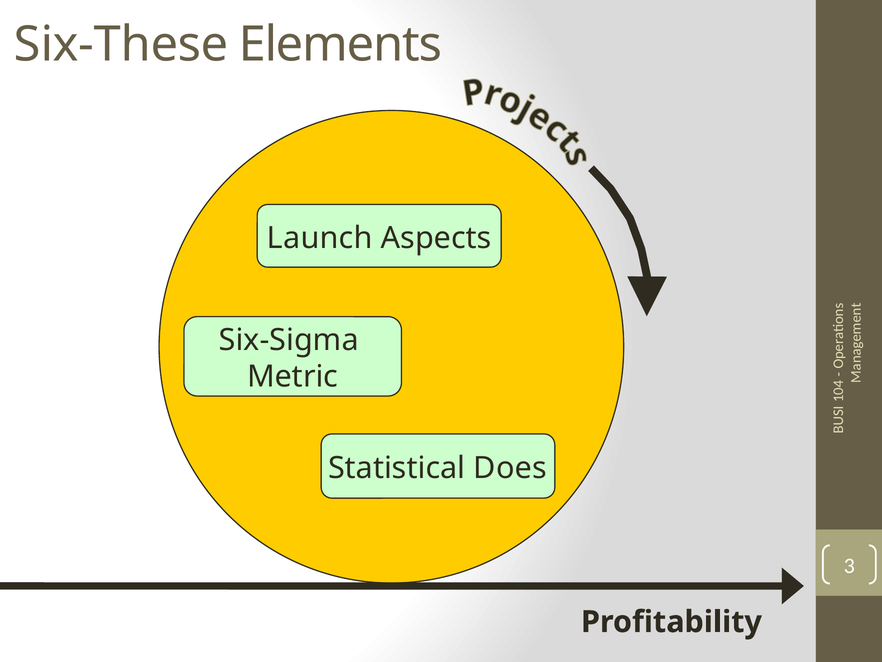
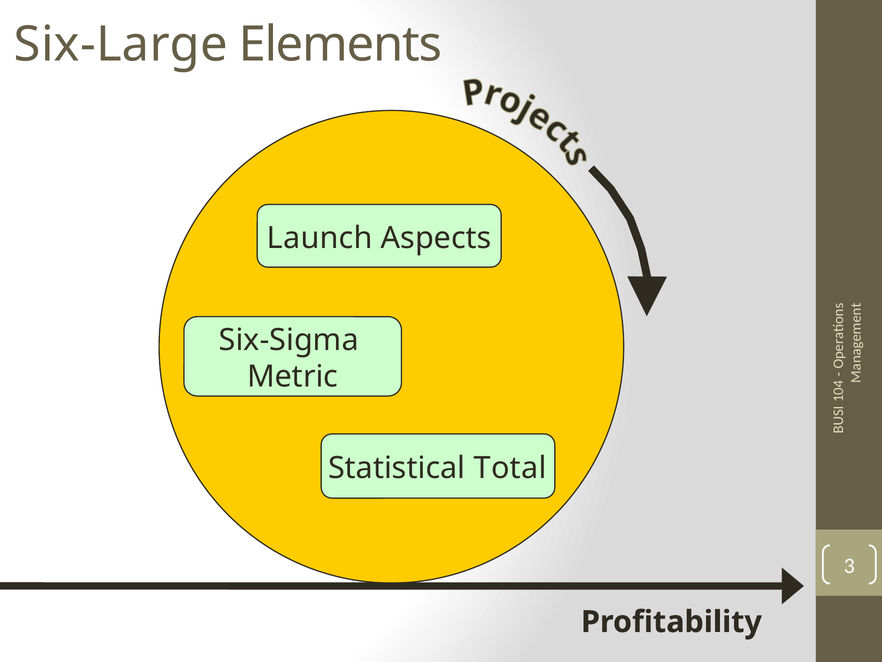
Six-These: Six-These -> Six-Large (121, 44)
Does: Does -> Total (510, 468)
